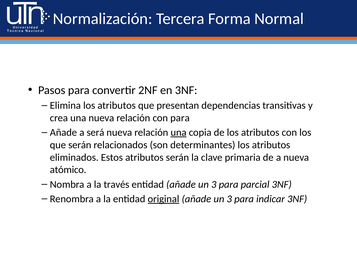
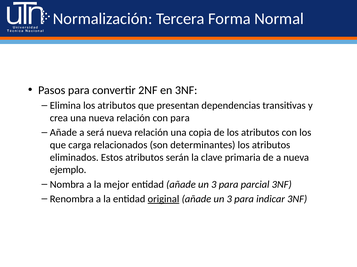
una underline: present -> none (179, 133)
que serán: serán -> carga (80, 145)
atómico: atómico -> ejemplo (68, 170)
través: través -> mejor (116, 185)
